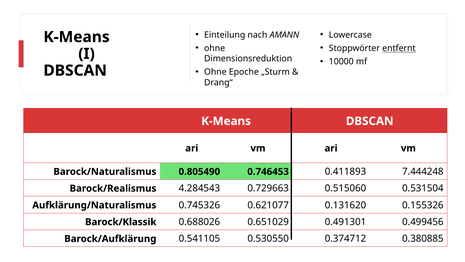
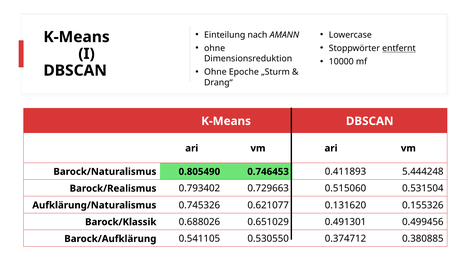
7.444248: 7.444248 -> 5.444248 (423, 171)
4.284543: 4.284543 -> 0.793402 (199, 188)
